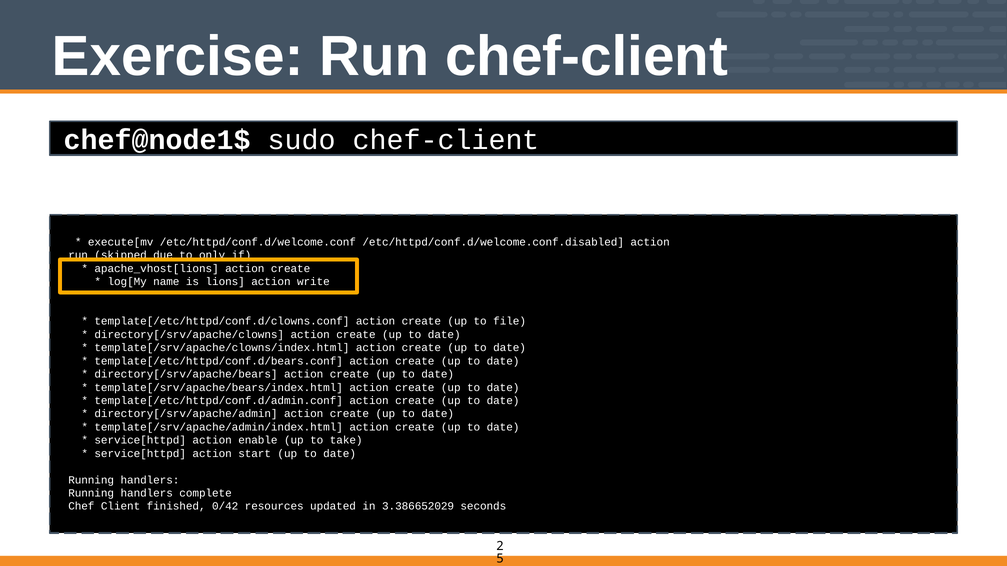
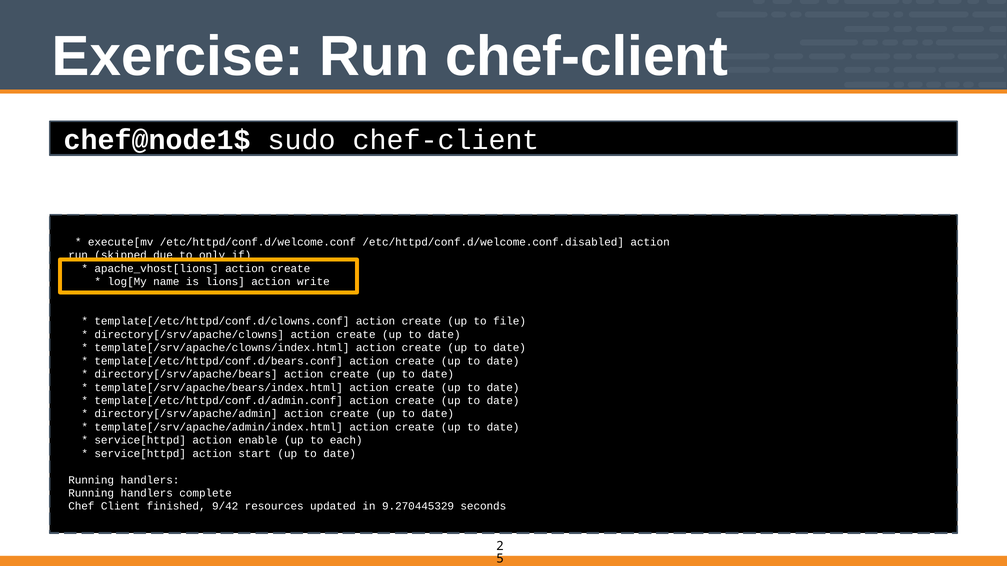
take: take -> each (346, 441)
0/42: 0/42 -> 9/42 (225, 507)
3.386652029: 3.386652029 -> 9.270445329 (418, 507)
